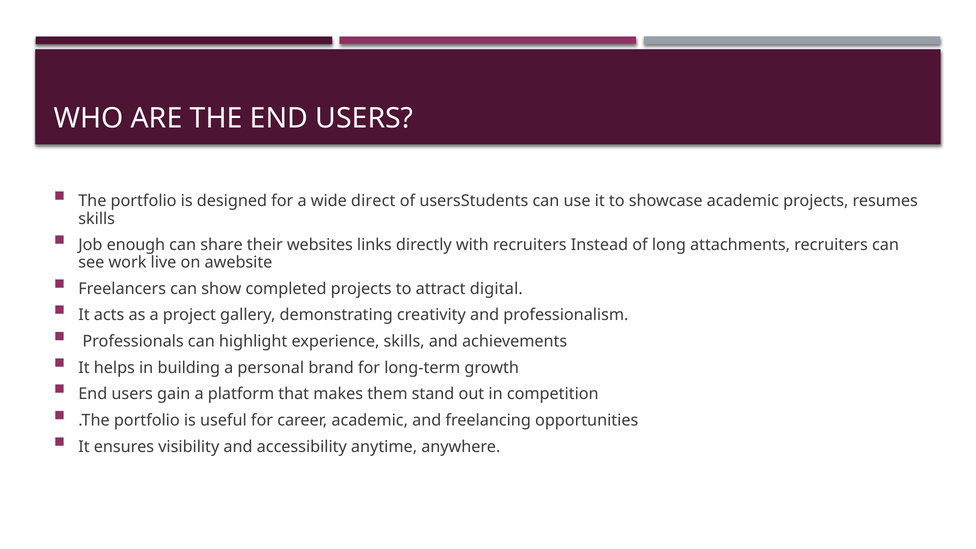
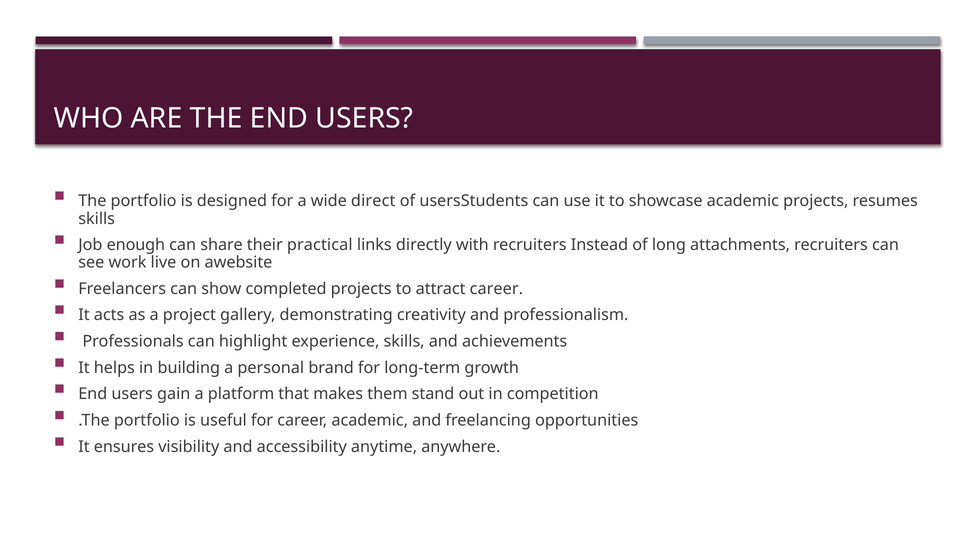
websites: websites -> practical (320, 245)
attract digital: digital -> career (496, 289)
